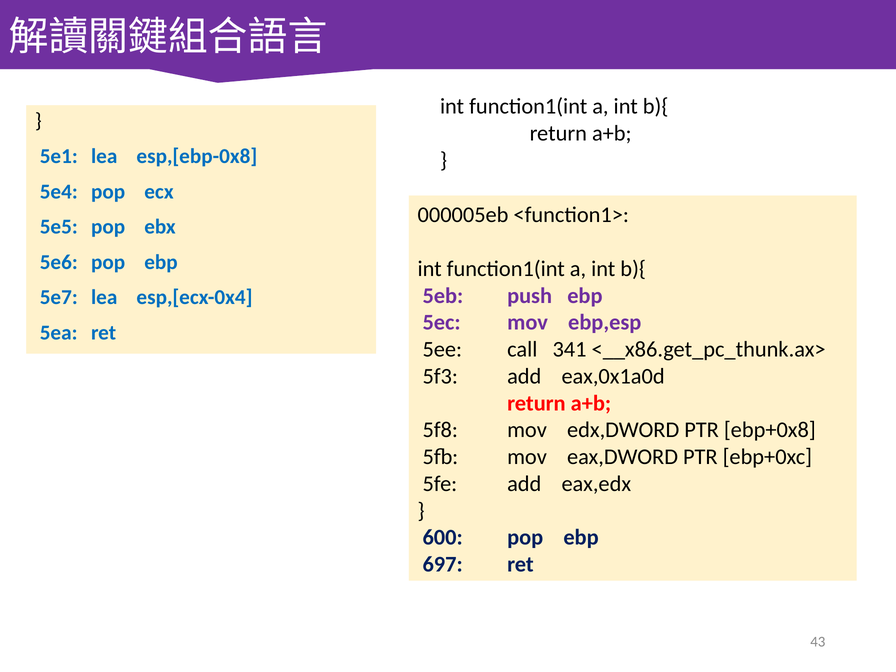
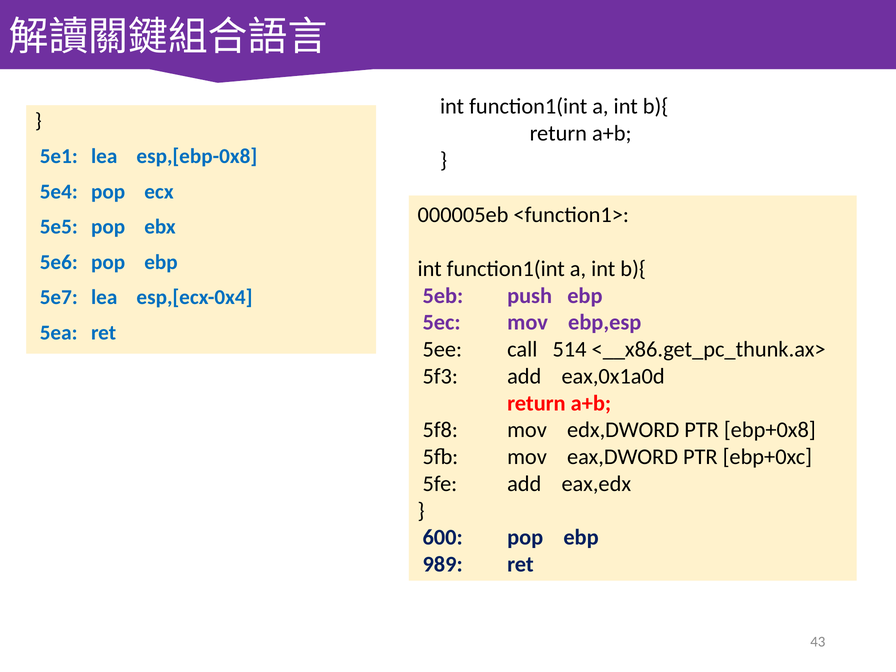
341: 341 -> 514 (570, 349)
697: 697 -> 989 (443, 564)
